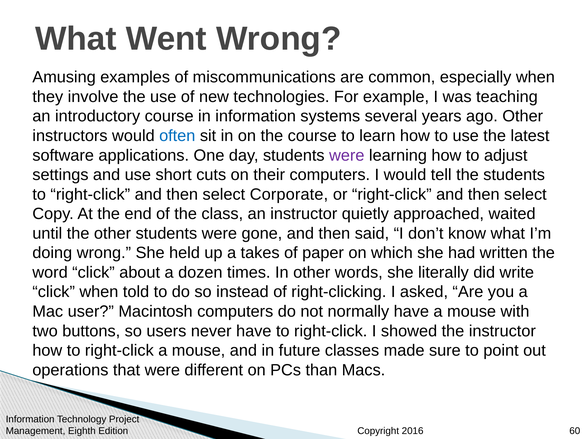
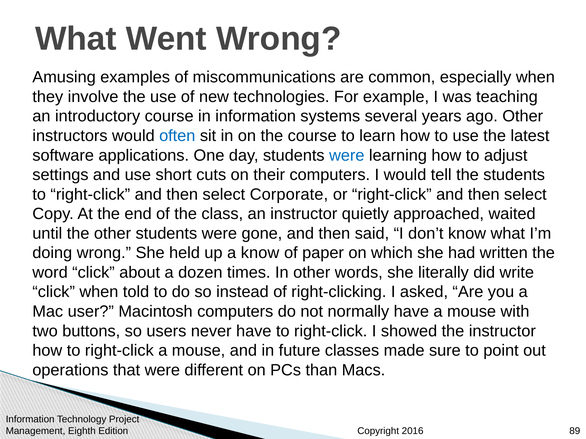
were colour: purple -> blue (347, 155)
a takes: takes -> know (260, 253)
60: 60 -> 89 (575, 431)
